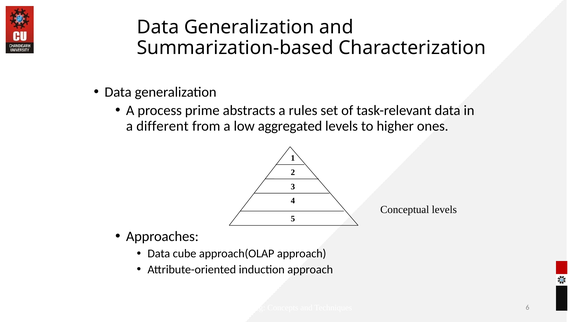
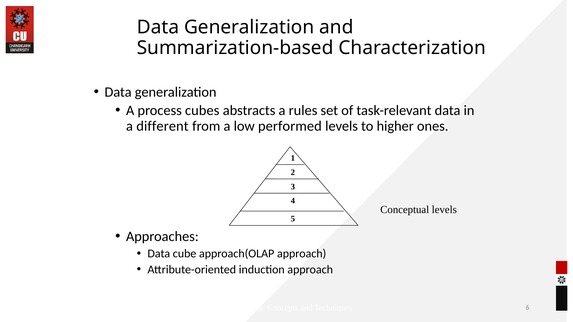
prime: prime -> cubes (202, 111)
aggregated: aggregated -> performed (290, 126)
